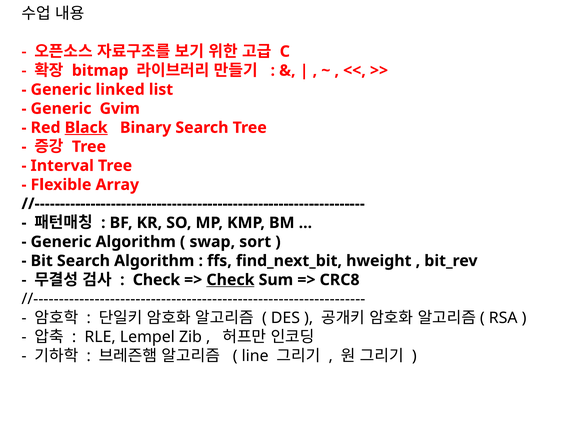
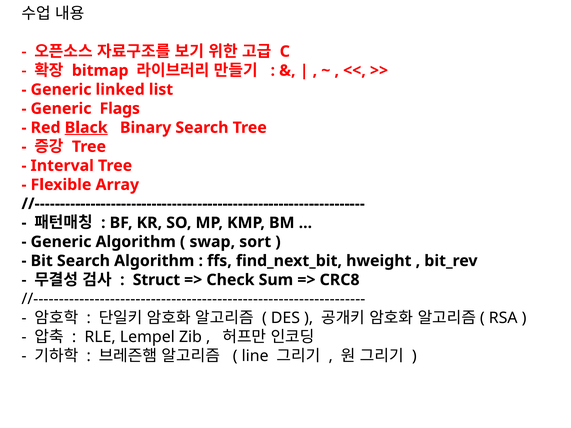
Gvim: Gvim -> Flags (120, 109)
Check: Check -> Struct (156, 280)
Check underline: present -> none (230, 280)
